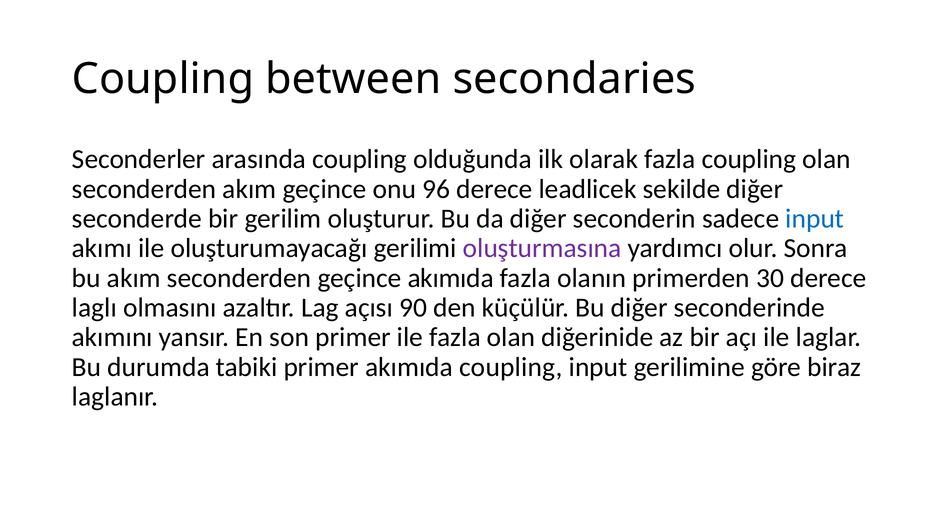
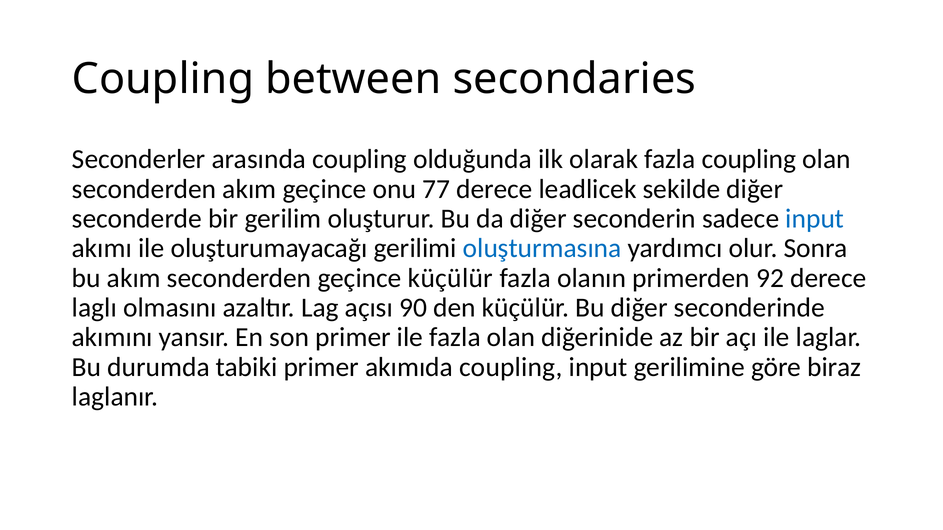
96: 96 -> 77 (436, 189)
oluşturmasına colour: purple -> blue (542, 249)
geçince akımıda: akımıda -> küçülür (450, 278)
30: 30 -> 92 (770, 278)
